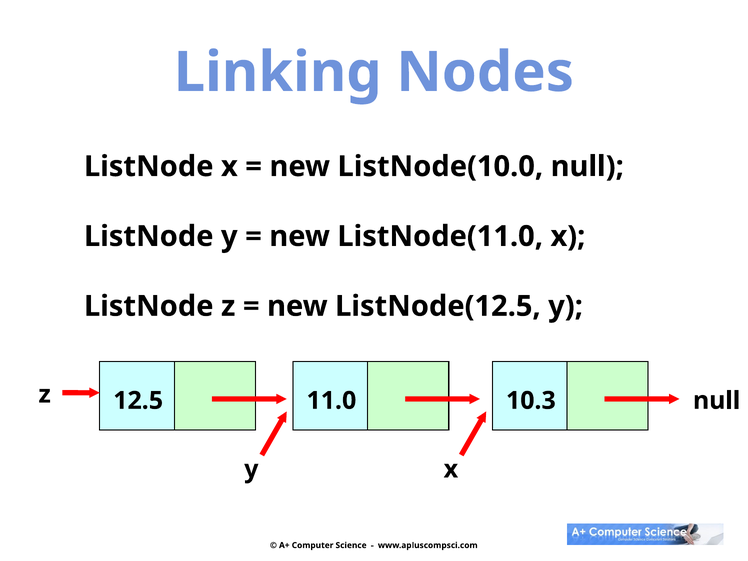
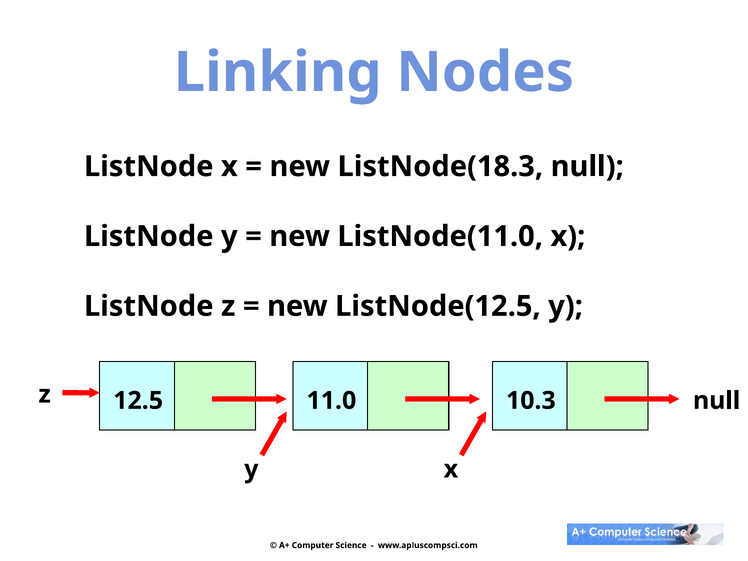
ListNode(10.0: ListNode(10.0 -> ListNode(18.3 (440, 167)
